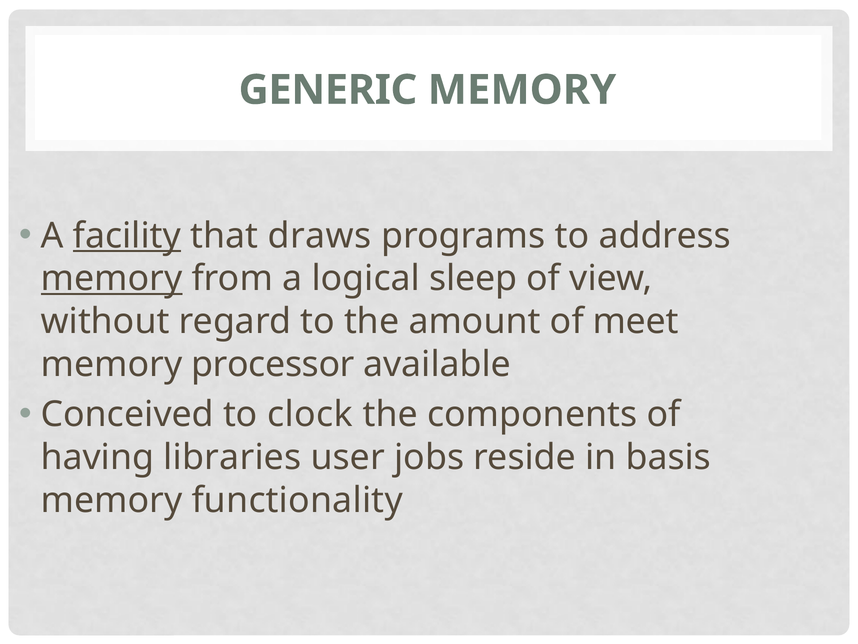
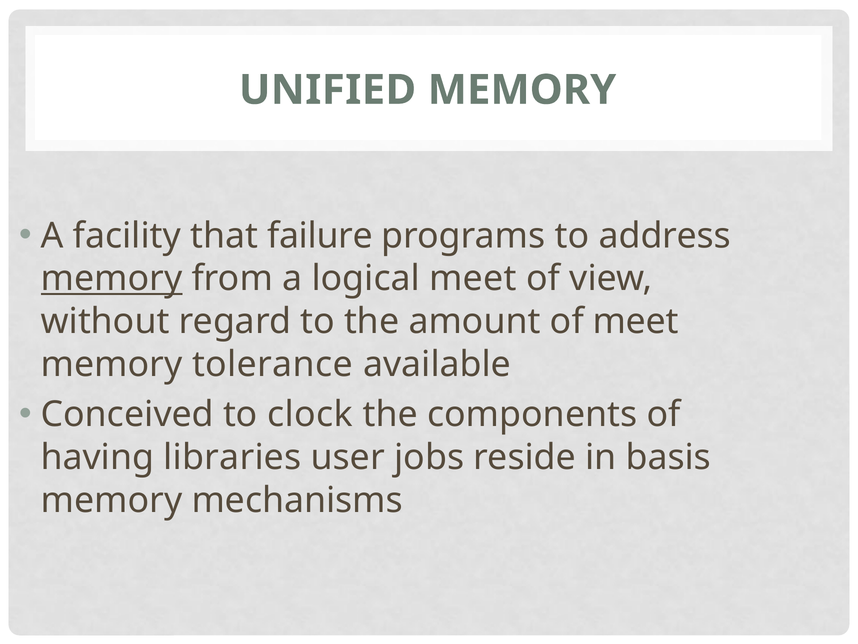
GENERIC: GENERIC -> UNIFIED (328, 90)
facility underline: present -> none (127, 236)
draws: draws -> failure (320, 236)
logical sleep: sleep -> meet (473, 278)
processor: processor -> tolerance (273, 364)
functionality: functionality -> mechanisms (297, 500)
